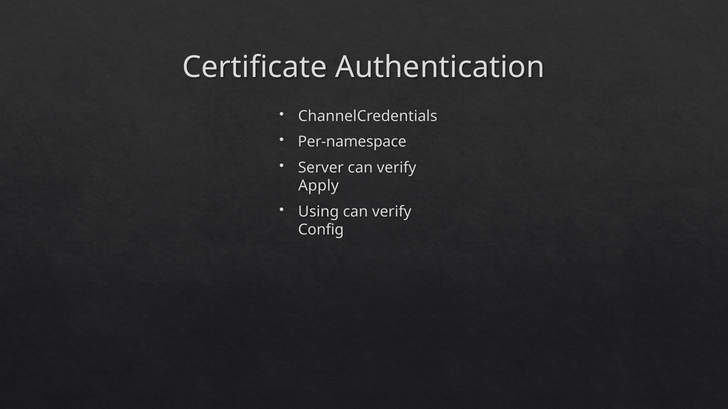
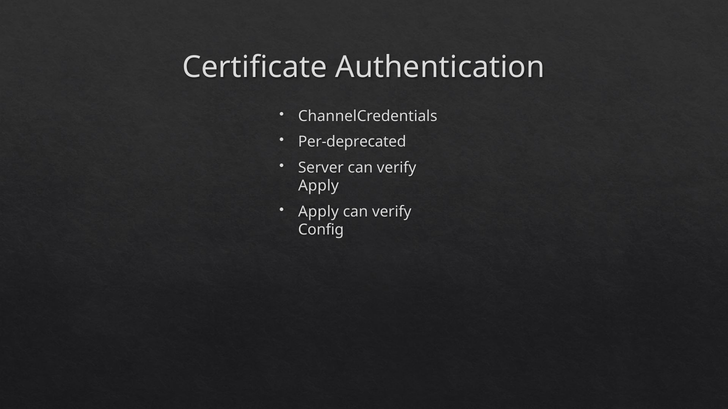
Per-namespace: Per-namespace -> Per-deprecated (352, 142)
Using: Using -> Apply (318, 212)
